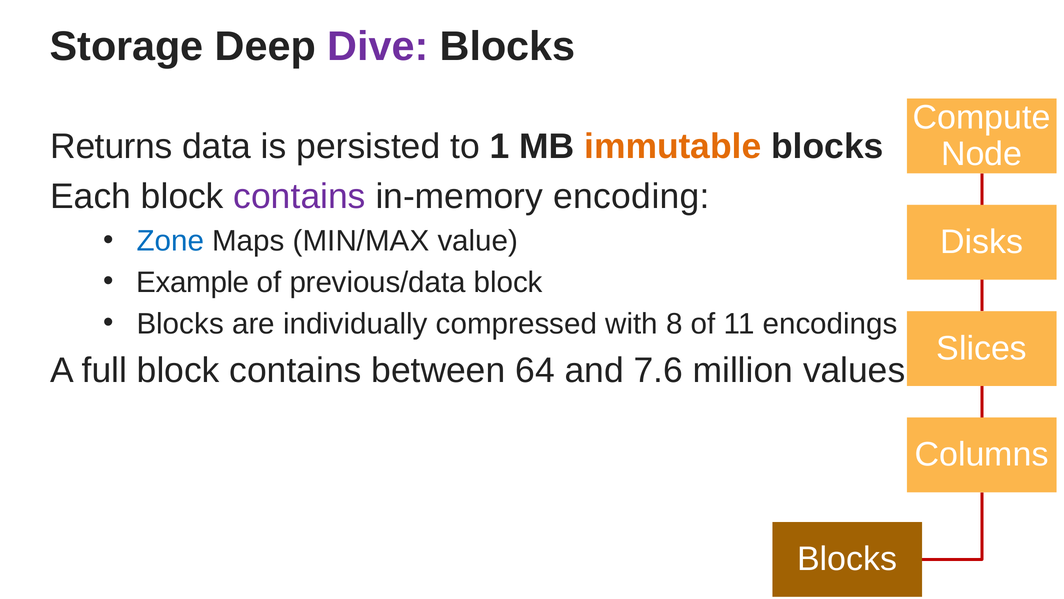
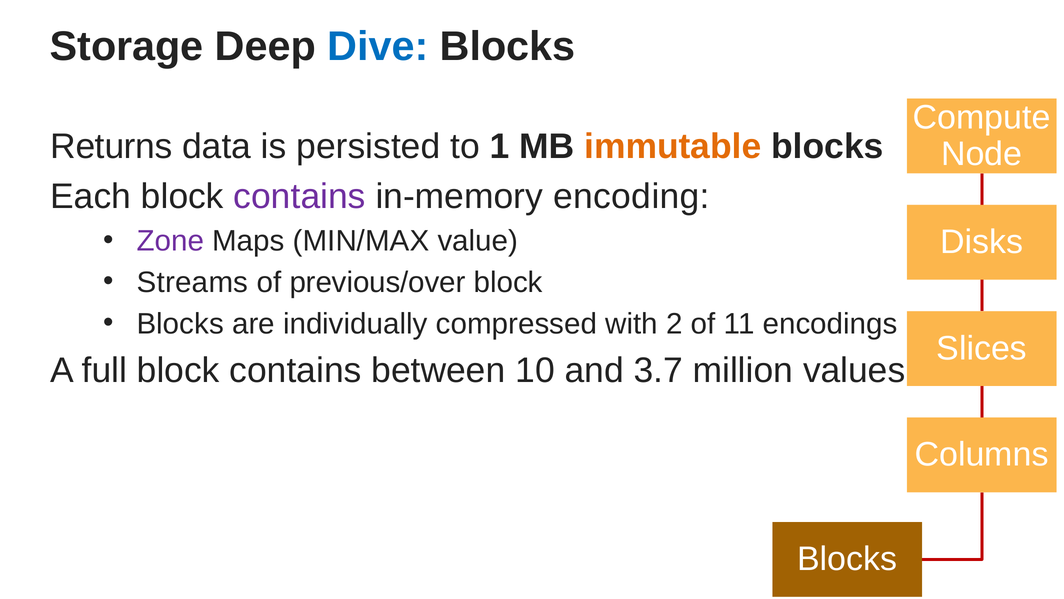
Dive colour: purple -> blue (378, 46)
Zone colour: blue -> purple (170, 241)
Example: Example -> Streams (192, 282)
previous/data: previous/data -> previous/over (378, 282)
8: 8 -> 2 (674, 324)
64: 64 -> 10 (535, 370)
7.6: 7.6 -> 3.7 (658, 370)
